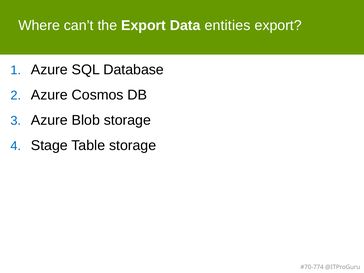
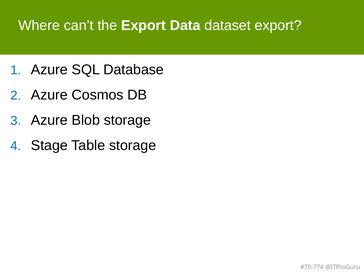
entities: entities -> dataset (228, 25)
